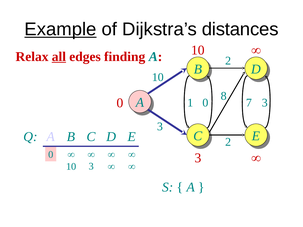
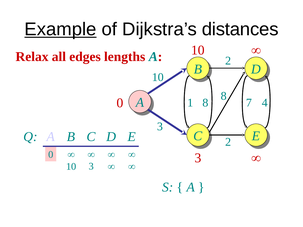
all underline: present -> none (59, 57)
finding: finding -> lengths (125, 57)
1 0: 0 -> 8 (205, 103)
7 3: 3 -> 4 (265, 103)
